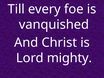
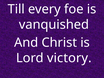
mighty: mighty -> victory (69, 58)
